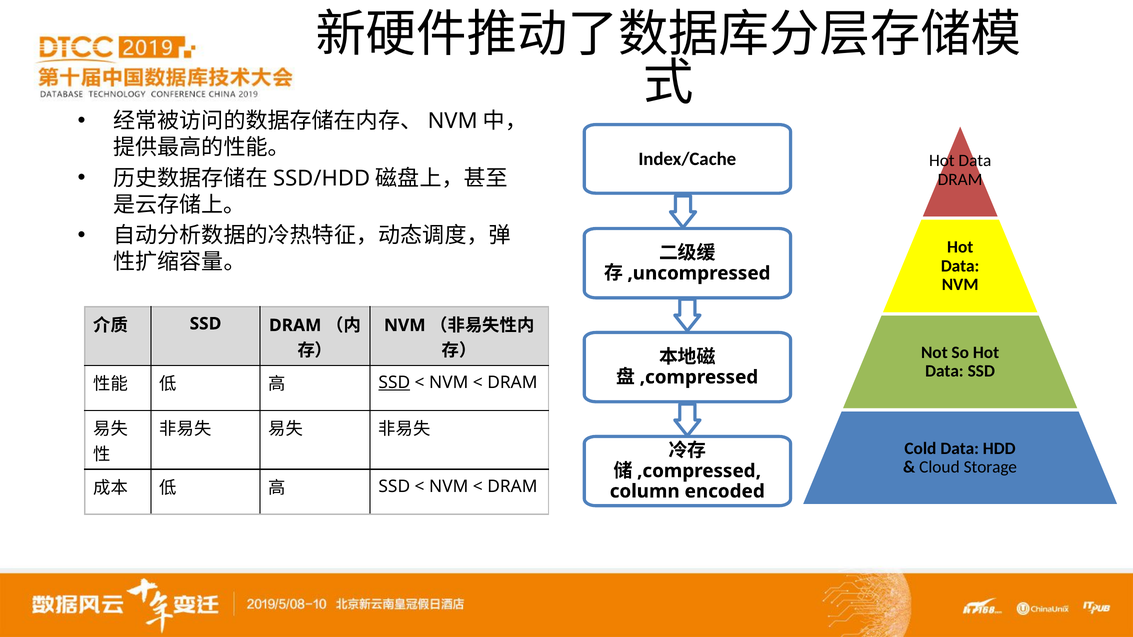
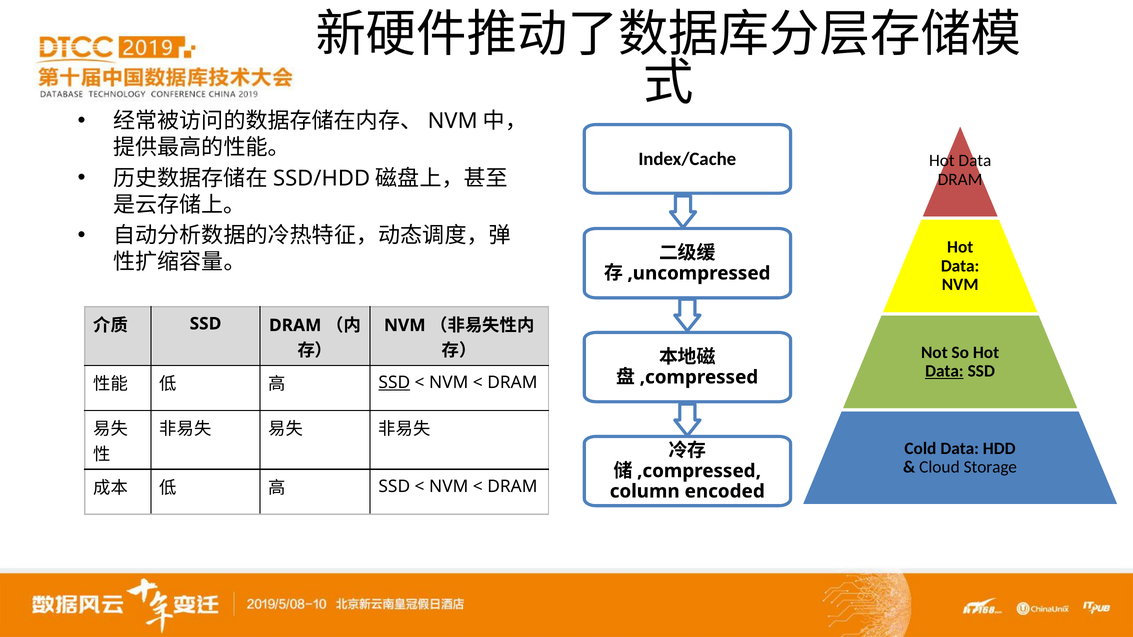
Data underline: none -> present (944, 371)
